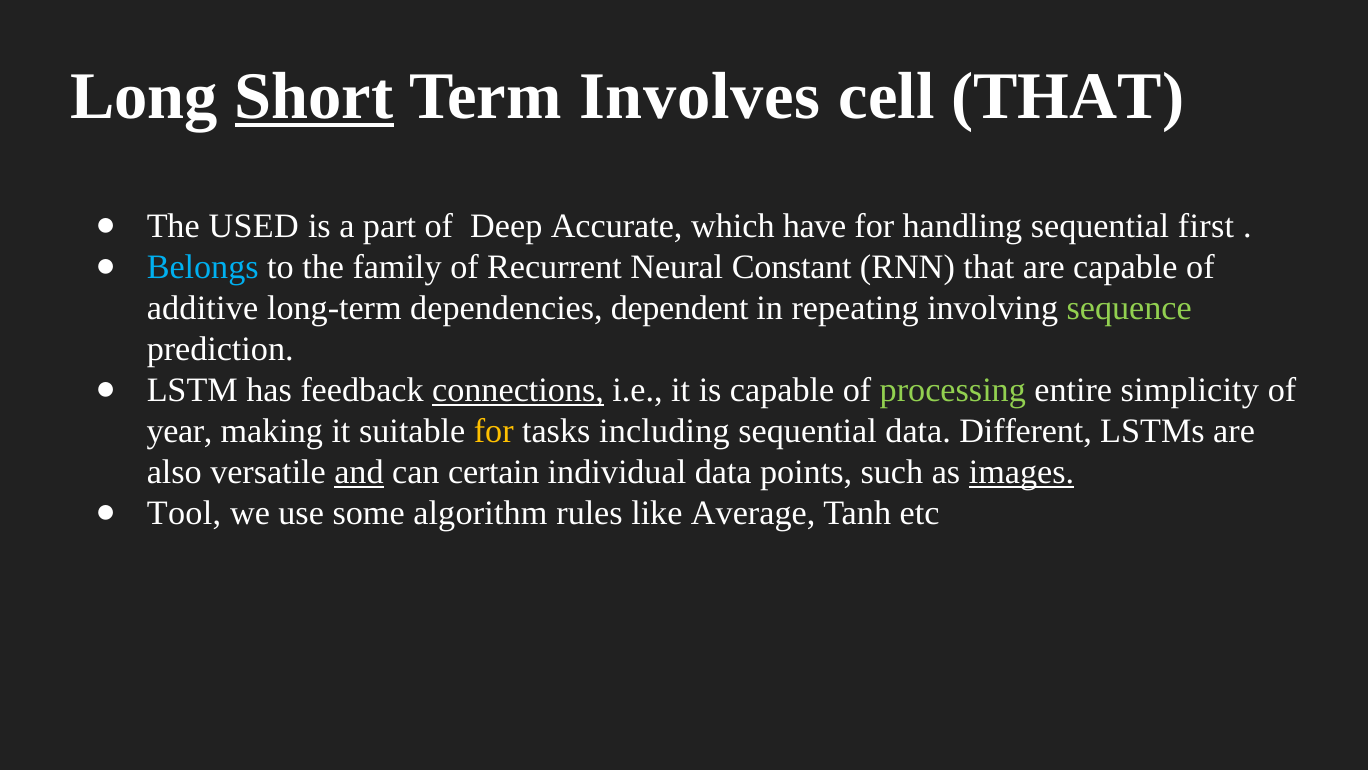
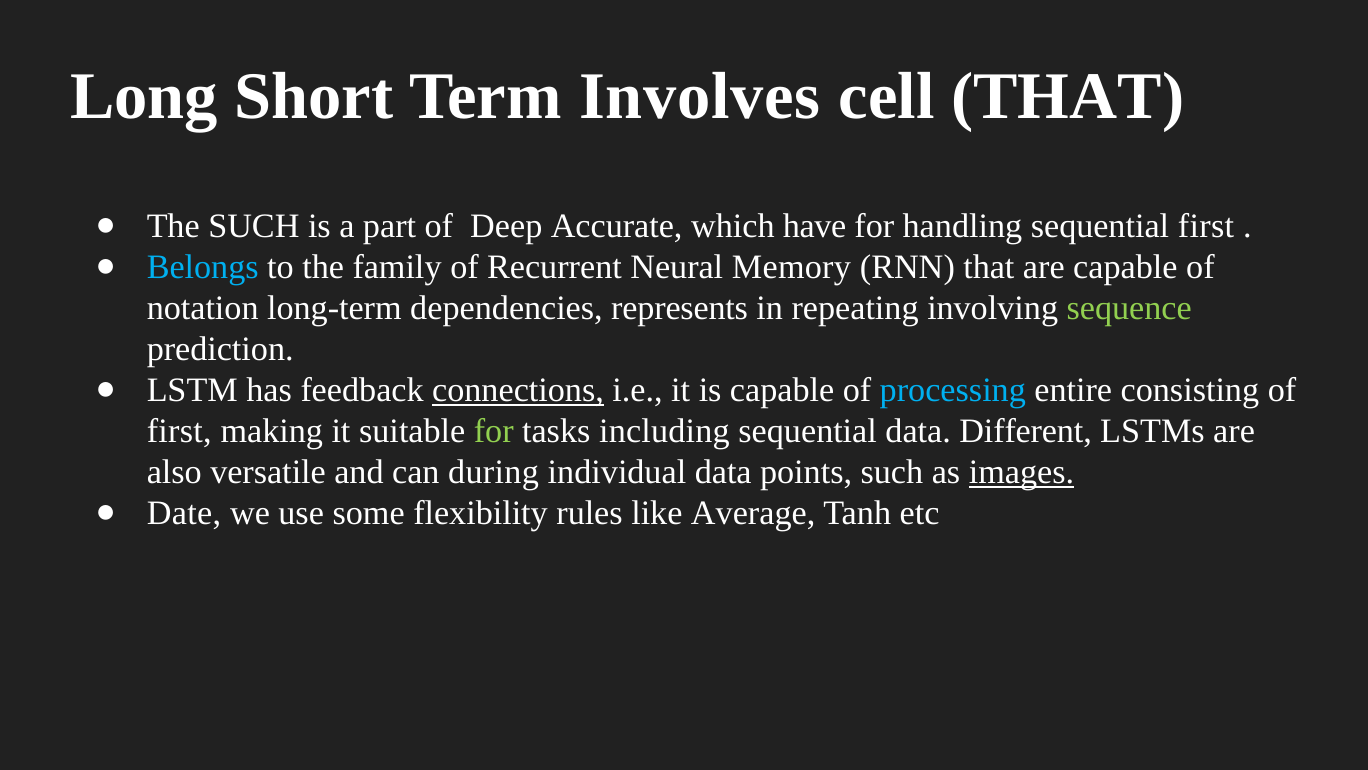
Short underline: present -> none (314, 97)
The USED: USED -> SUCH (254, 226)
Constant: Constant -> Memory (791, 267)
additive: additive -> notation (203, 308)
dependent: dependent -> represents (680, 308)
processing colour: light green -> light blue (953, 390)
simplicity: simplicity -> consisting (1190, 390)
year: year -> first (179, 431)
for colour: yellow -> light green (494, 431)
and underline: present -> none (359, 472)
certain: certain -> during (494, 472)
Tool: Tool -> Date (184, 513)
algorithm: algorithm -> flexibility (481, 513)
